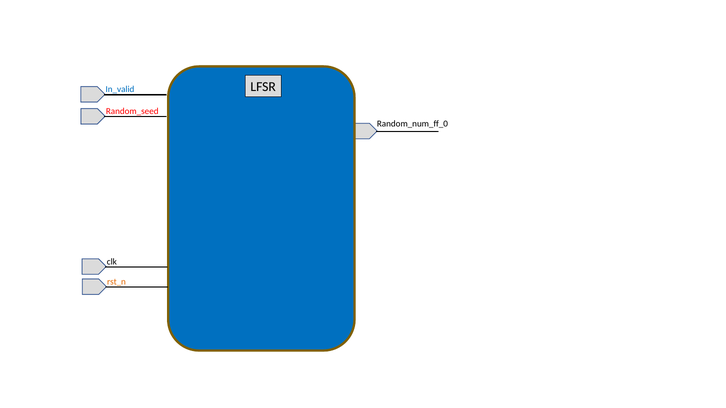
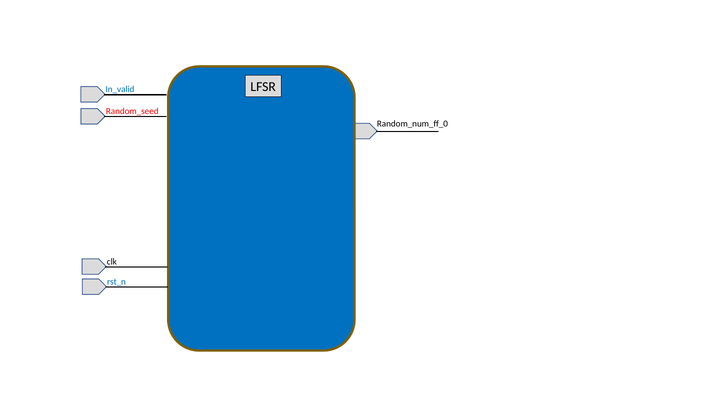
rst_n colour: orange -> blue (116, 282)
